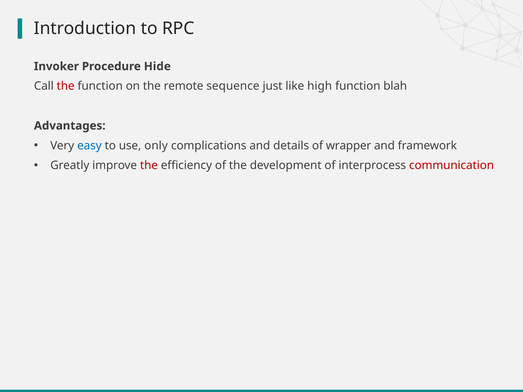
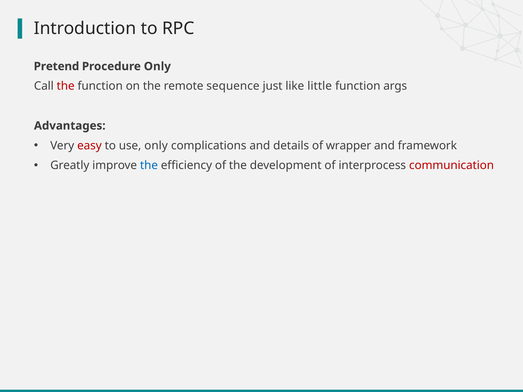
Invoker: Invoker -> Pretend (56, 66)
Procedure Hide: Hide -> Only (157, 66)
high: high -> little (320, 86)
blah: blah -> args (395, 86)
easy colour: blue -> red (89, 146)
the colour: red -> blue (149, 165)
